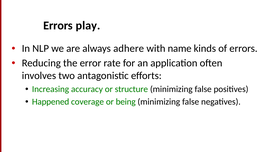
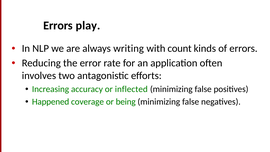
adhere: adhere -> writing (129, 48)
name: name -> count (180, 48)
structure: structure -> inflected (131, 89)
